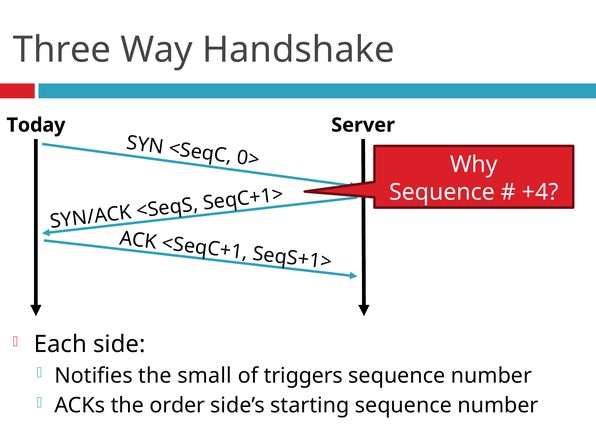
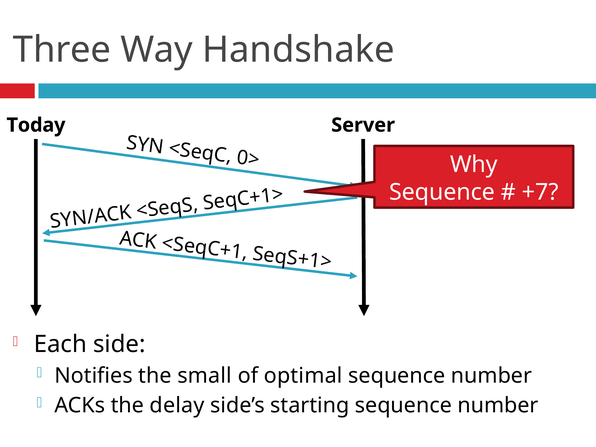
+4: +4 -> +7 (540, 192)
triggers: triggers -> optimal (303, 376)
order: order -> delay (177, 406)
